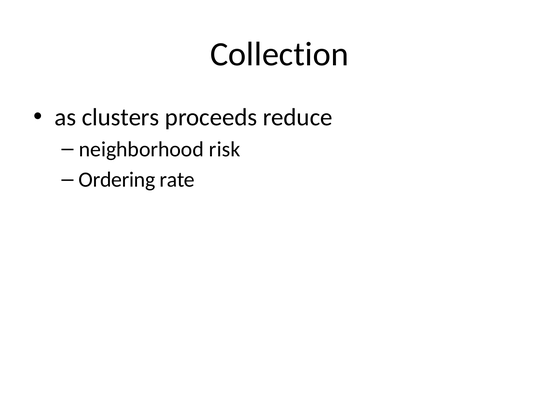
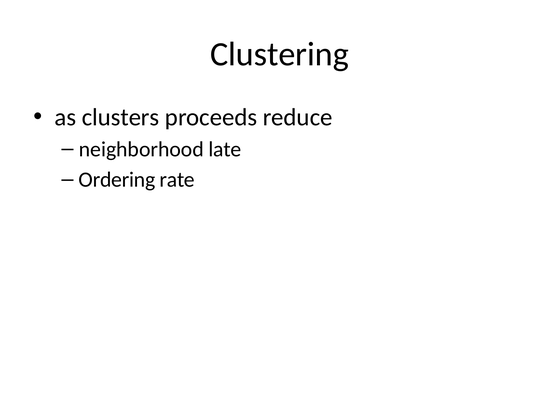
Collection: Collection -> Clustering (279, 54)
risk: risk -> late (225, 149)
